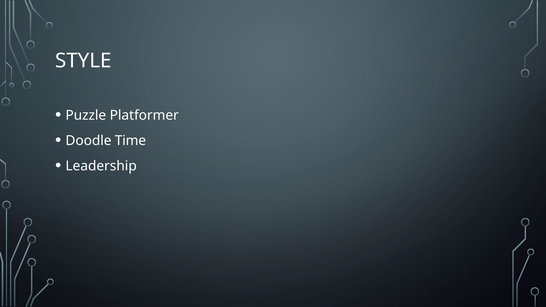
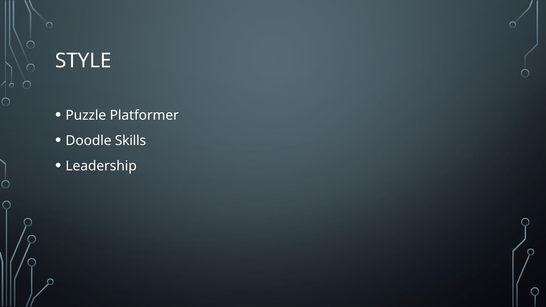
Time: Time -> Skills (130, 141)
